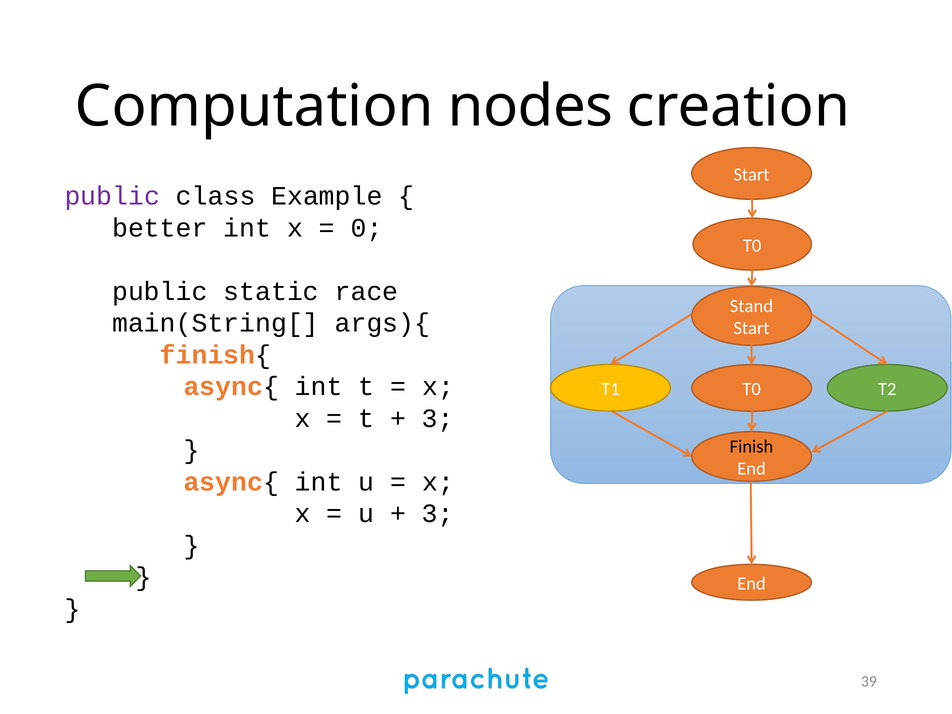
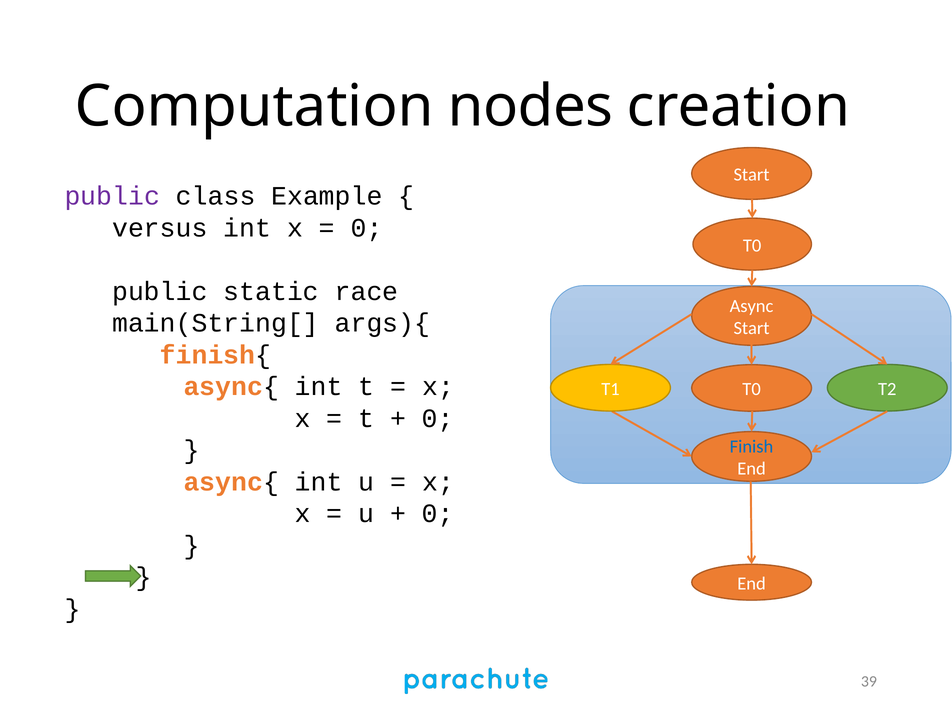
better: better -> versus (160, 228)
Stand: Stand -> Async (752, 306)
3: 3 -> 0 (438, 418)
Finish colour: black -> blue (751, 447)
3: 3 -> 0 (438, 514)
